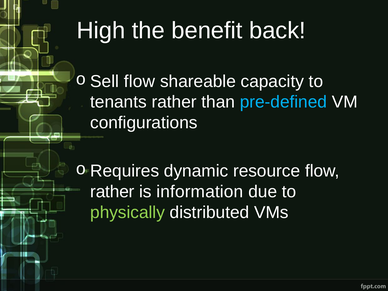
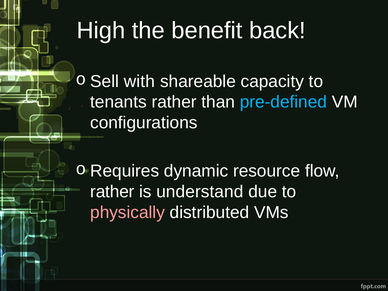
flow: flow -> with (139, 81)
information: information -> understand (200, 192)
physically colour: light green -> pink (128, 212)
